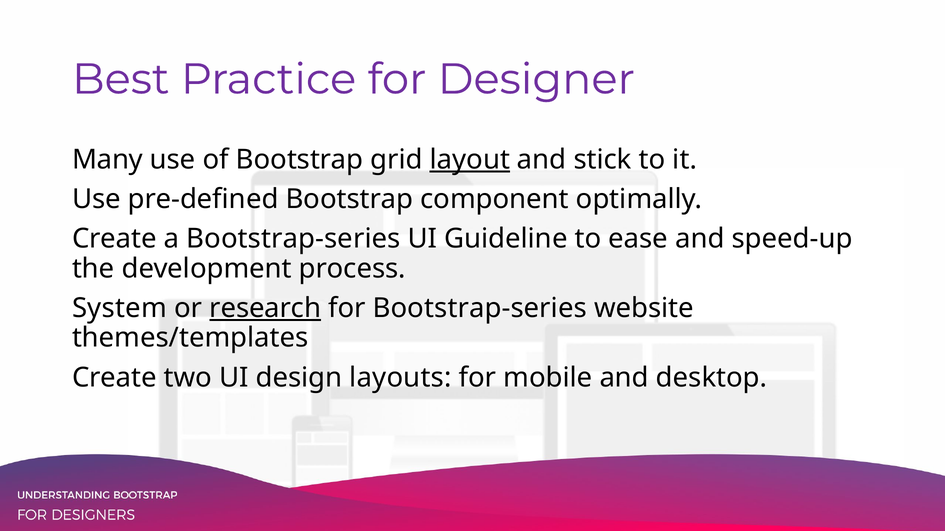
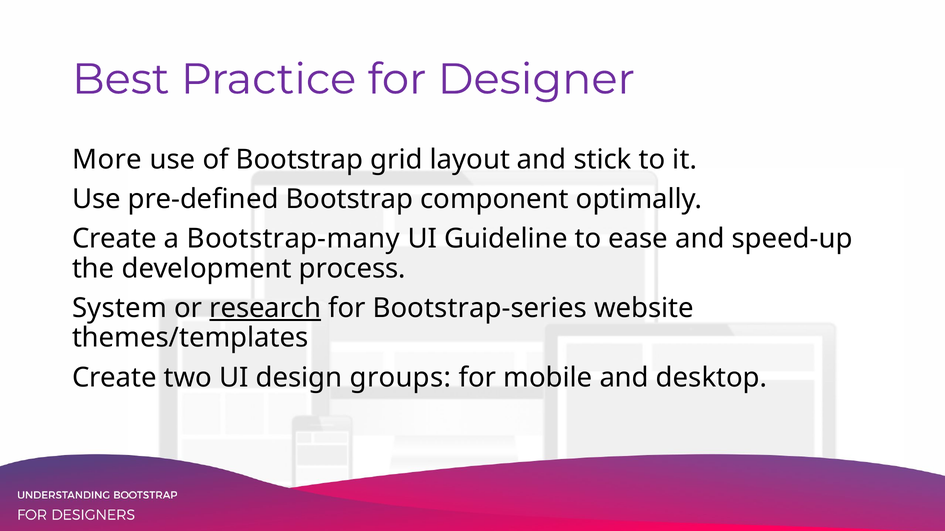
Many: Many -> More (107, 160)
layout underline: present -> none (470, 160)
a Bootstrap-series: Bootstrap-series -> Bootstrap-many (293, 239)
layouts: layouts -> groups (400, 378)
